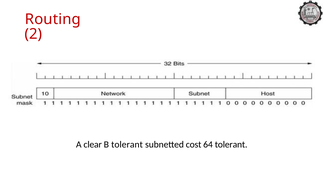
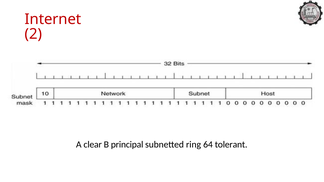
Routing: Routing -> Internet (53, 19)
B tolerant: tolerant -> principal (127, 145)
cost: cost -> ring (194, 145)
